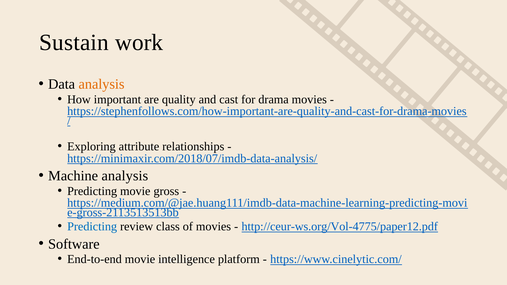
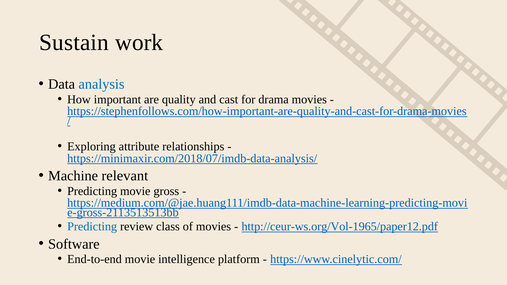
analysis colour: orange -> blue (102, 84)
Machine analysis: analysis -> relevant (125, 176)
http://ceur-ws.org/Vol-4775/paper12.pdf: http://ceur-ws.org/Vol-4775/paper12.pdf -> http://ceur-ws.org/Vol-1965/paper12.pdf (340, 227)
